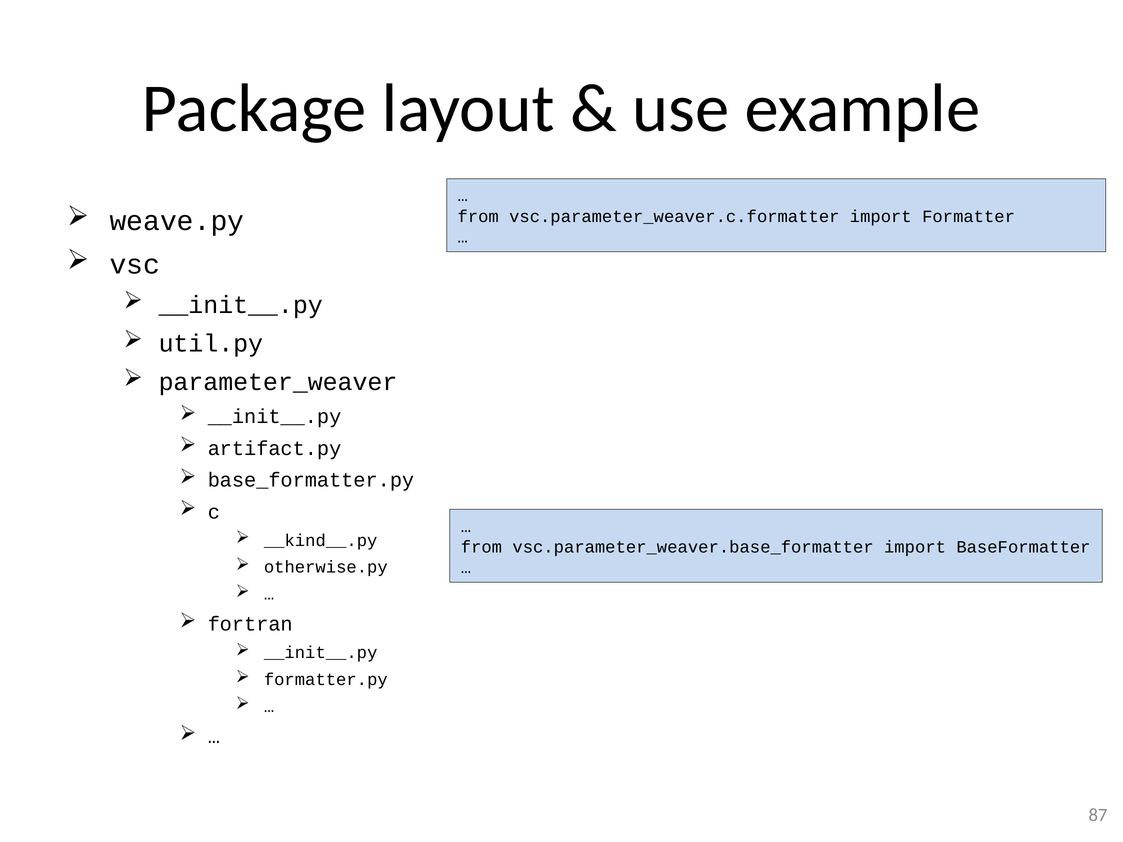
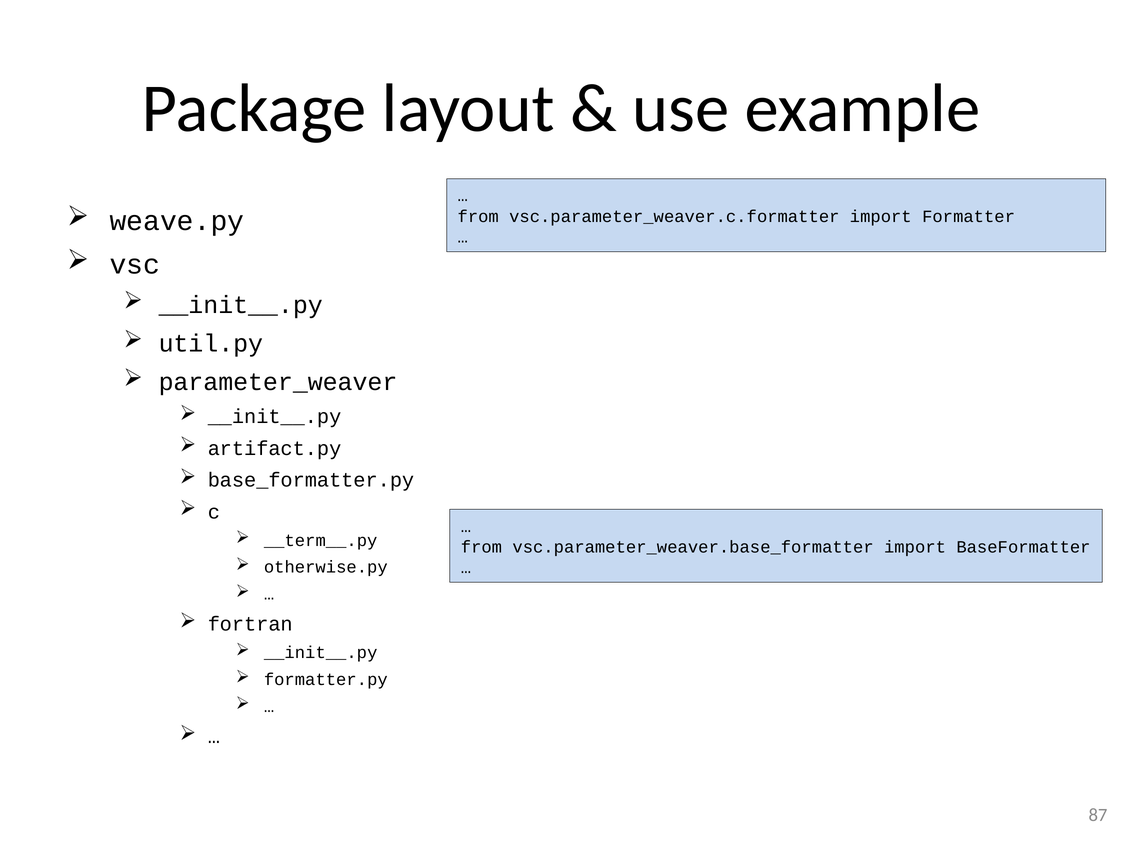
__kind__.py: __kind__.py -> __term__.py (321, 541)
